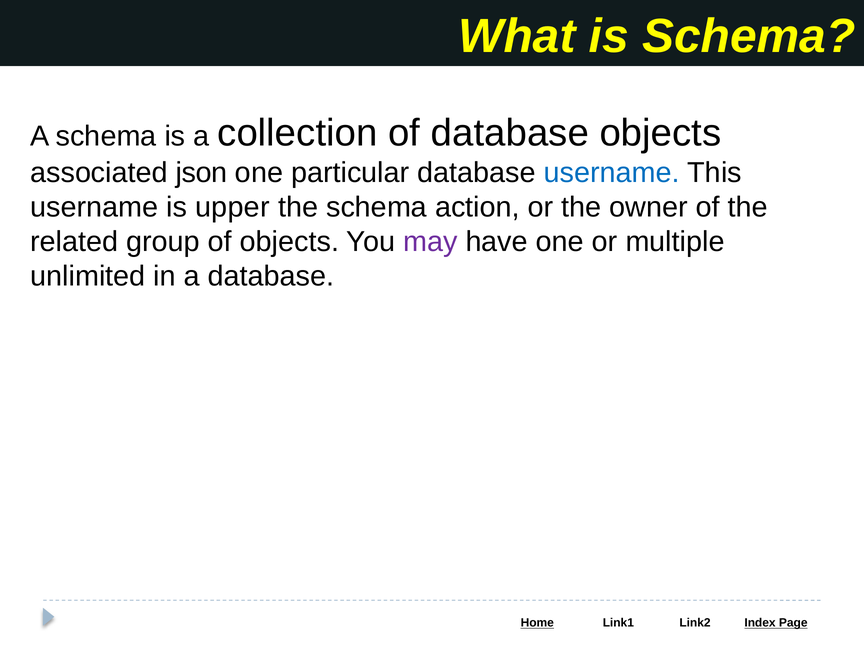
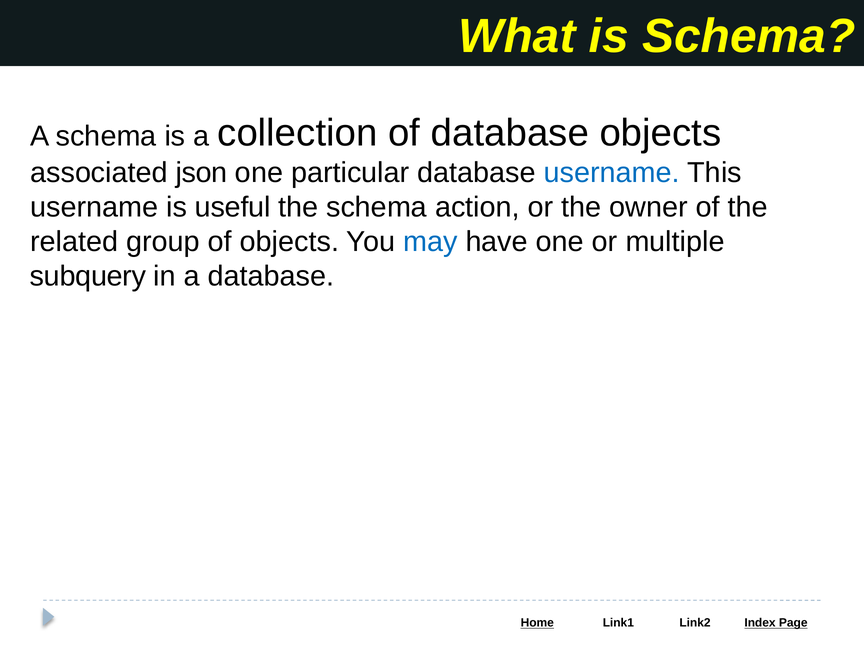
upper: upper -> useful (233, 207)
may colour: purple -> blue (430, 242)
unlimited: unlimited -> subquery (88, 276)
